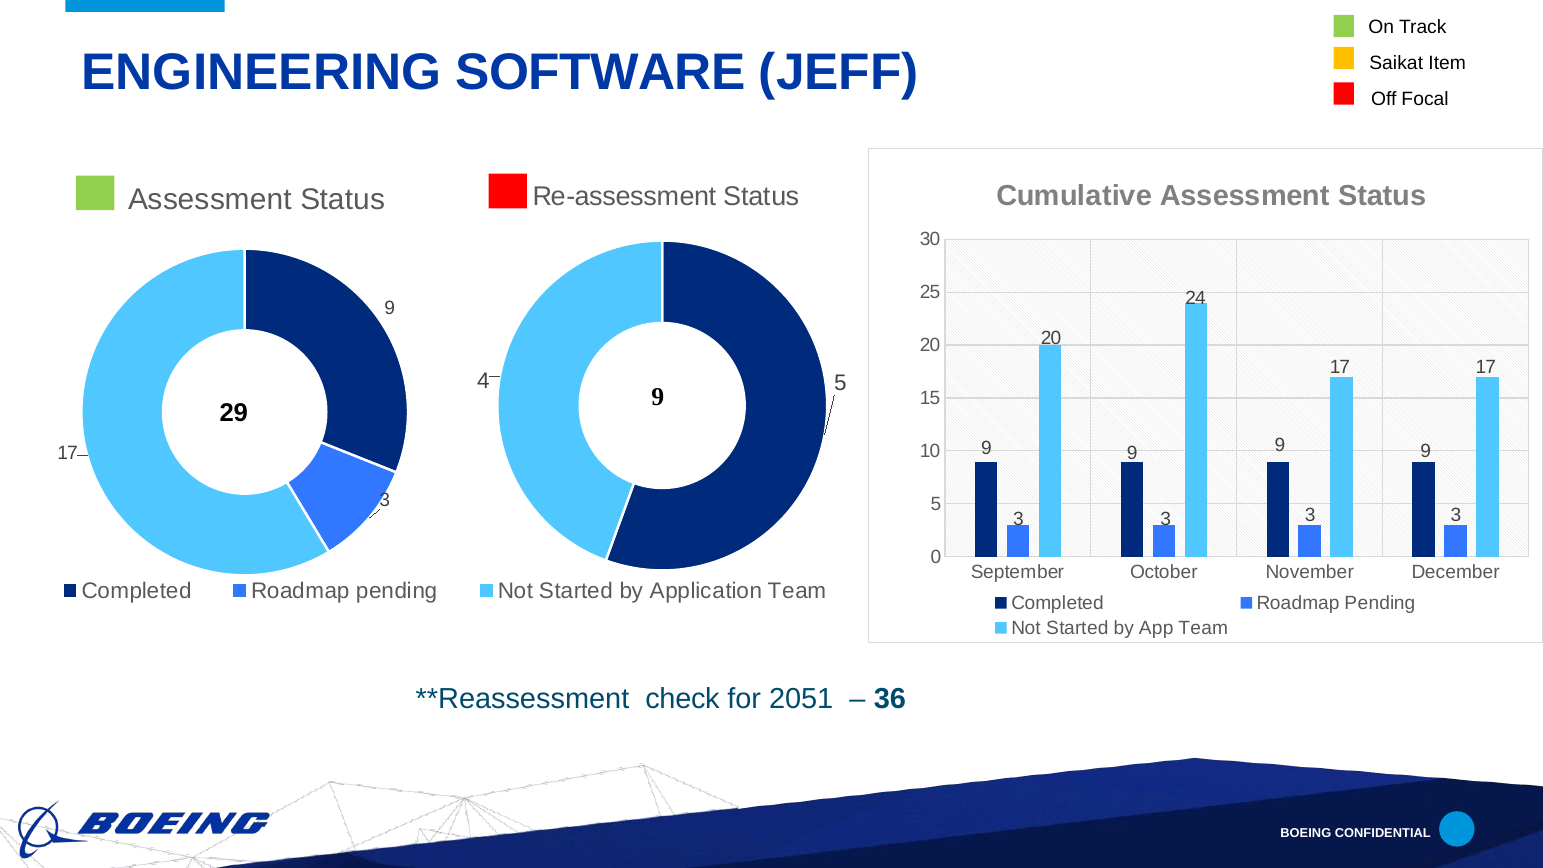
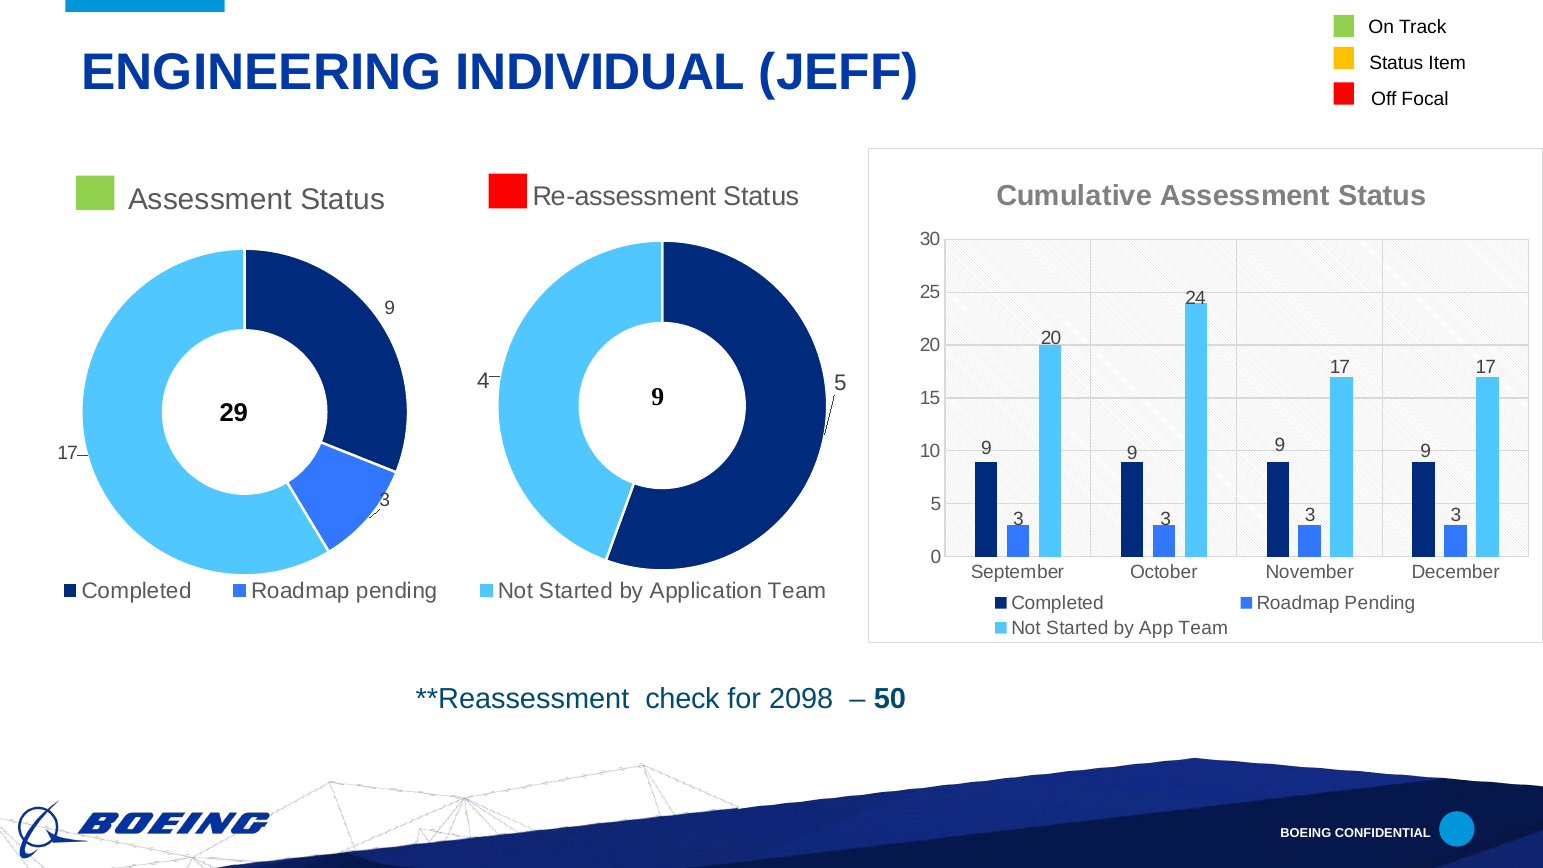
SOFTWARE: SOFTWARE -> INDIVIDUAL (601, 72)
Saikat: Saikat -> Status (1396, 63)
2051: 2051 -> 2098 (801, 699)
36: 36 -> 50 (890, 699)
